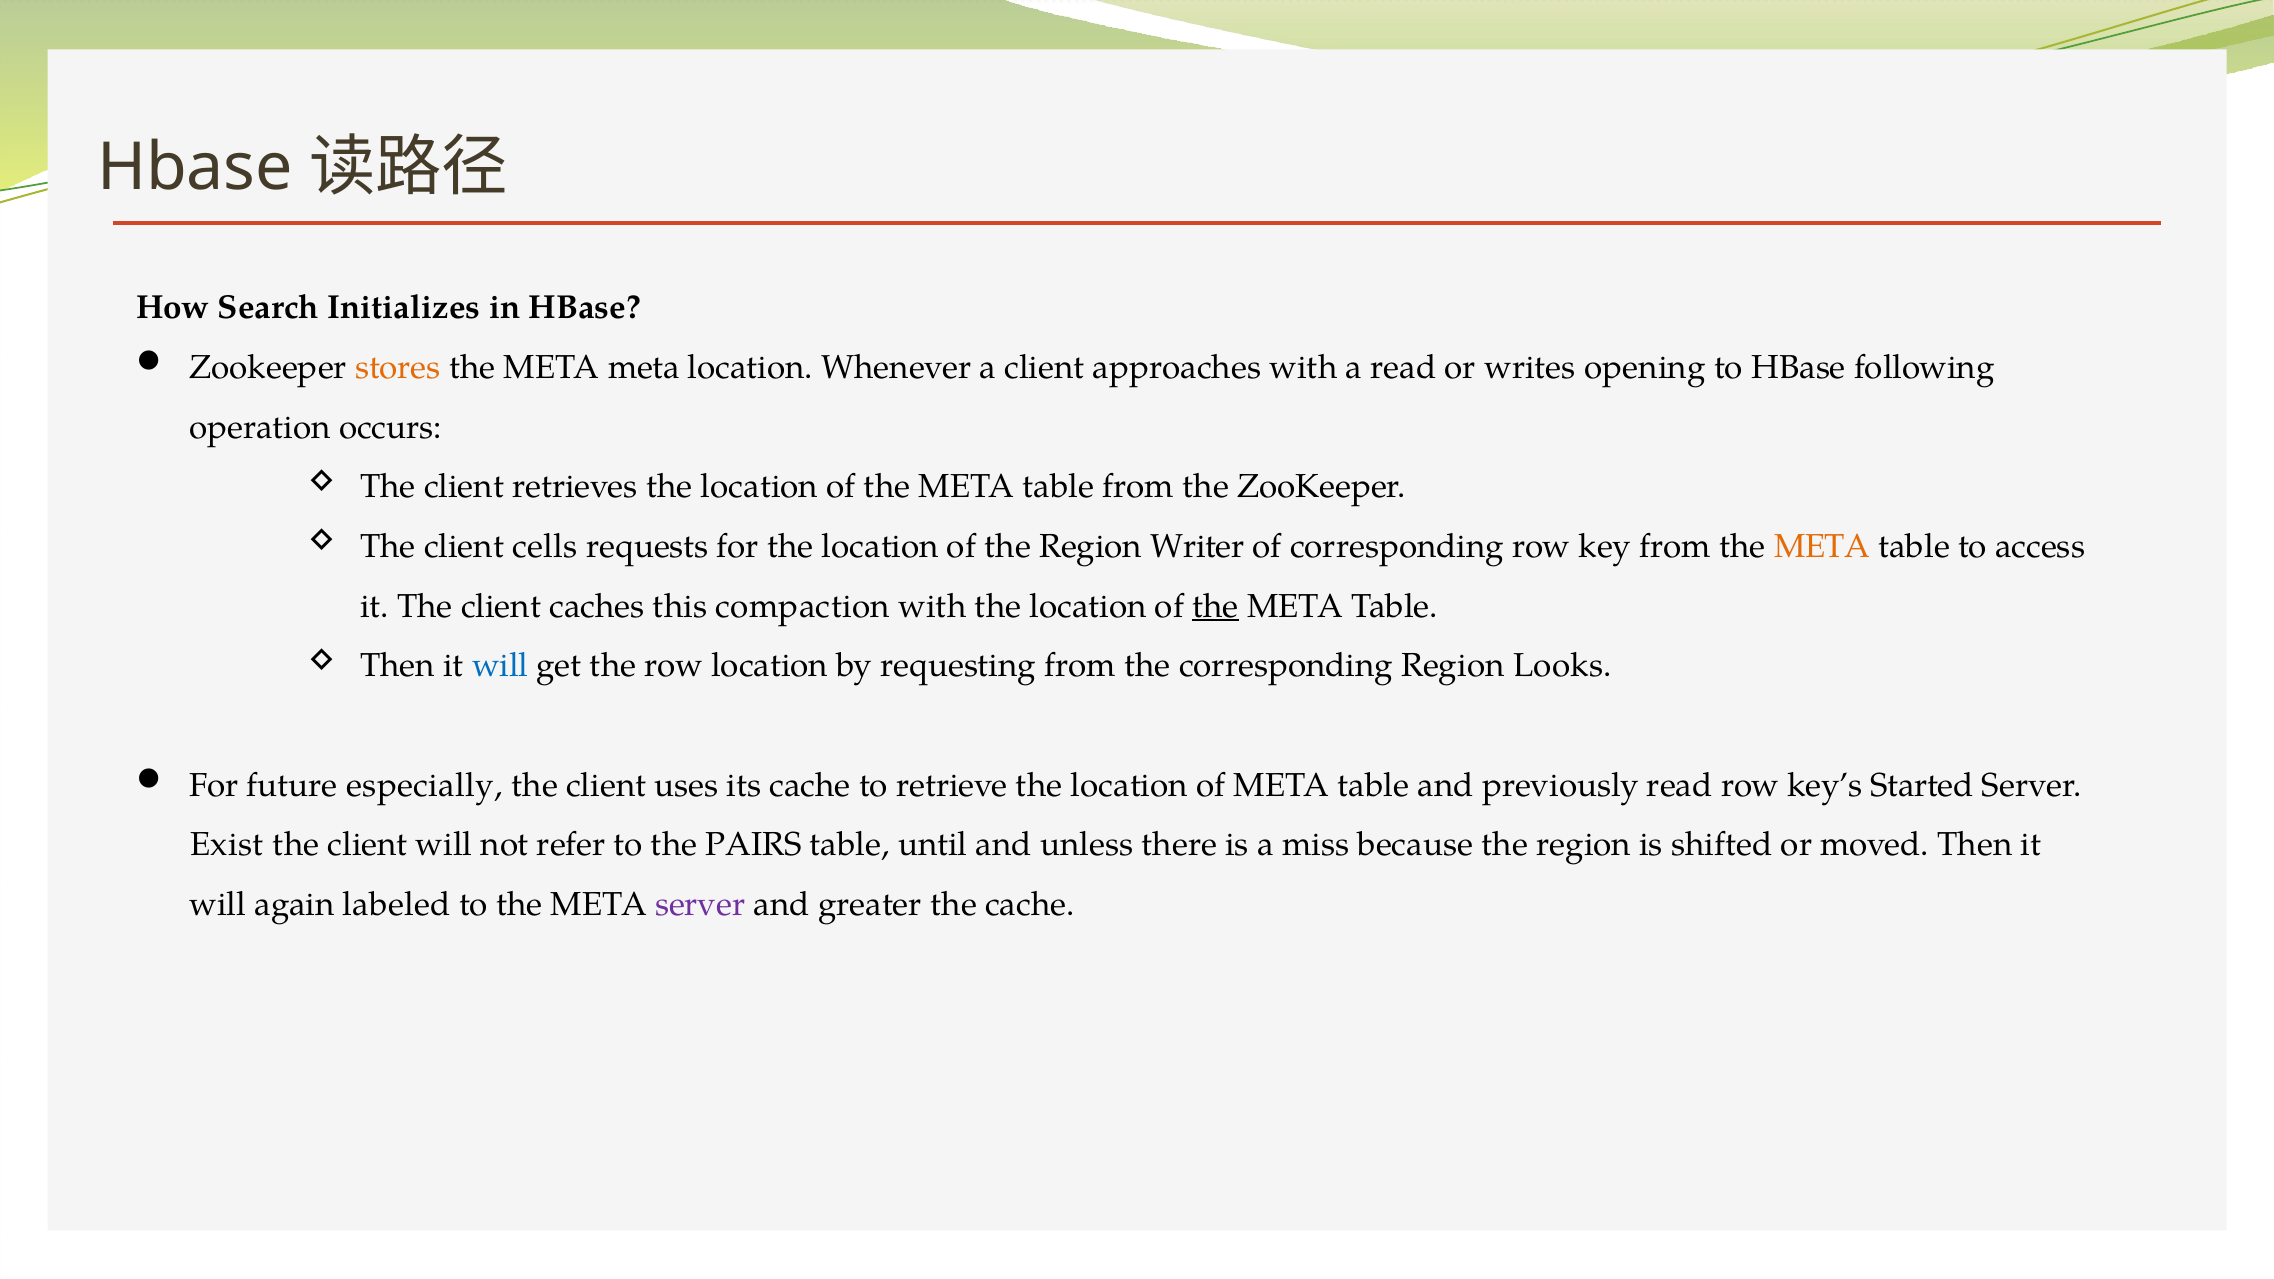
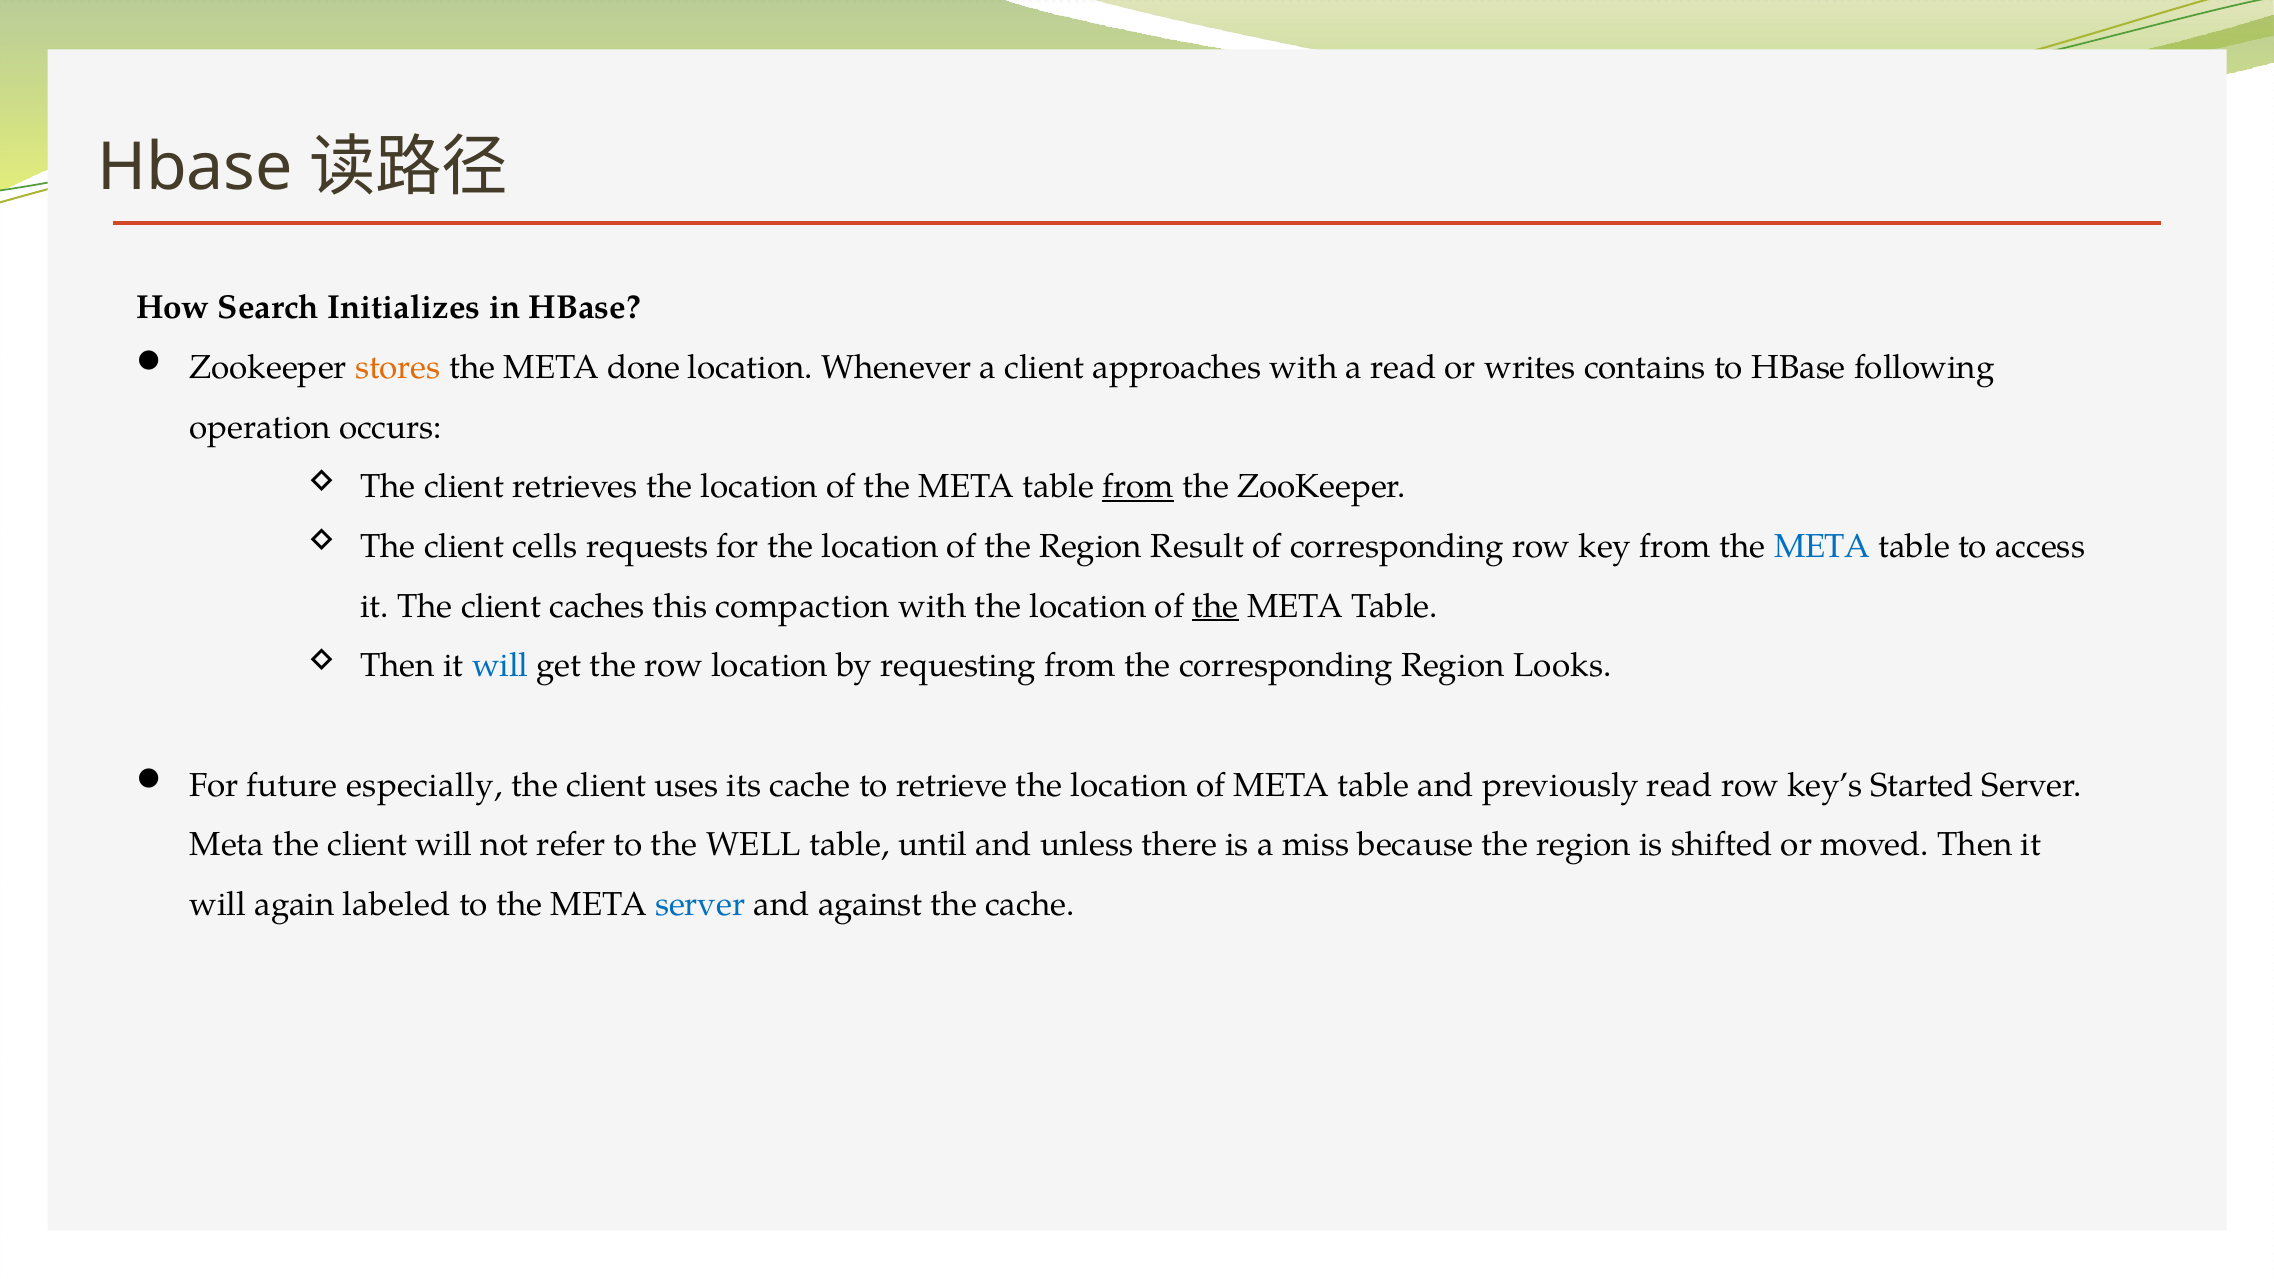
META meta: meta -> done (644, 367)
opening: opening -> contains (1645, 367)
from underline: none -> present (1138, 487)
Writer: Writer -> Result (1197, 546)
META colour: orange -> blue (1822, 546)
Exist: Exist -> Meta (227, 845)
PAIRS: PAIRS -> WELL (754, 845)
server colour: purple -> blue (700, 905)
greater: greater -> against (870, 905)
